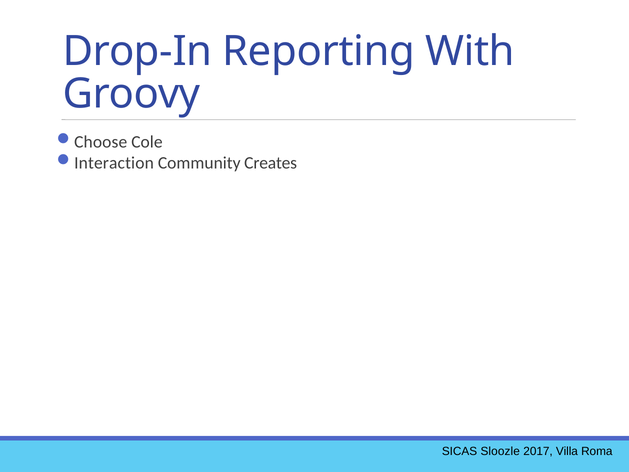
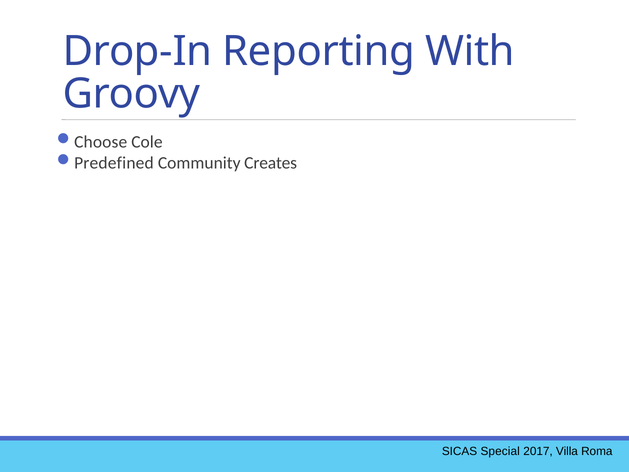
Interaction: Interaction -> Predefined (114, 163)
Sloozle: Sloozle -> Special (500, 451)
